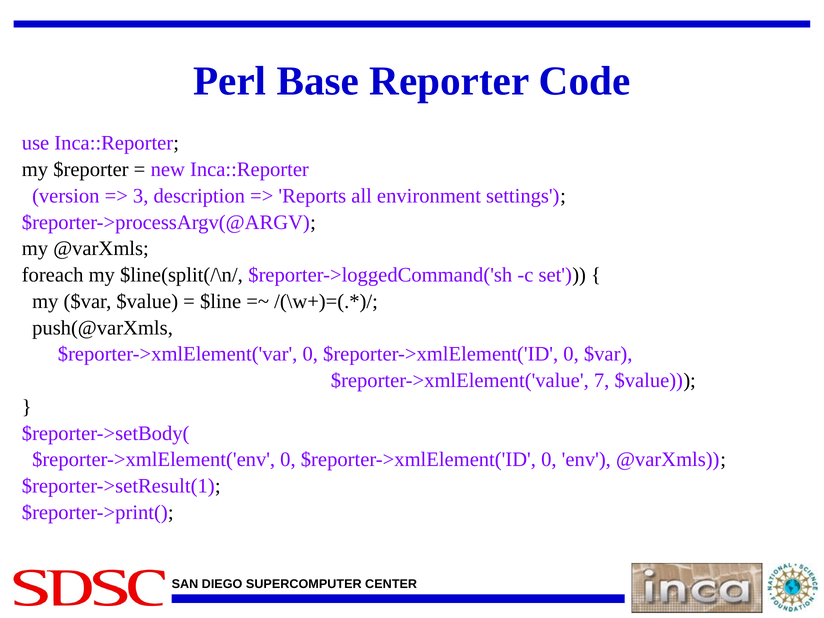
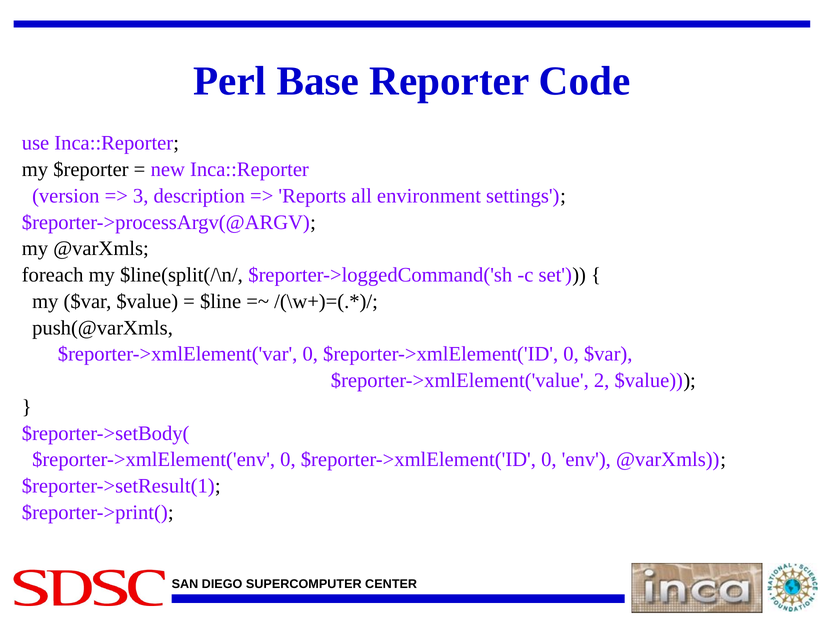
7: 7 -> 2 (602, 381)
